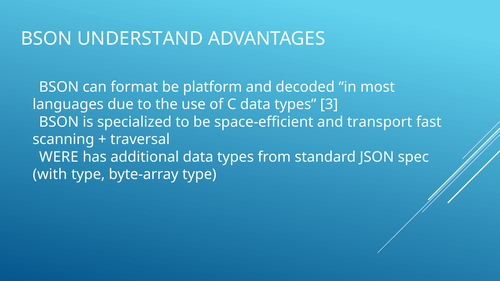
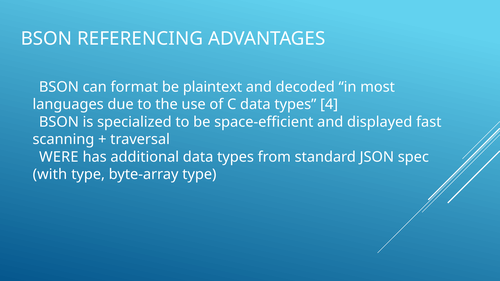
UNDERSTAND: UNDERSTAND -> REFERENCING (140, 39)
platform: platform -> plaintext (212, 87)
3: 3 -> 4 (329, 104)
transport: transport -> displayed (380, 122)
